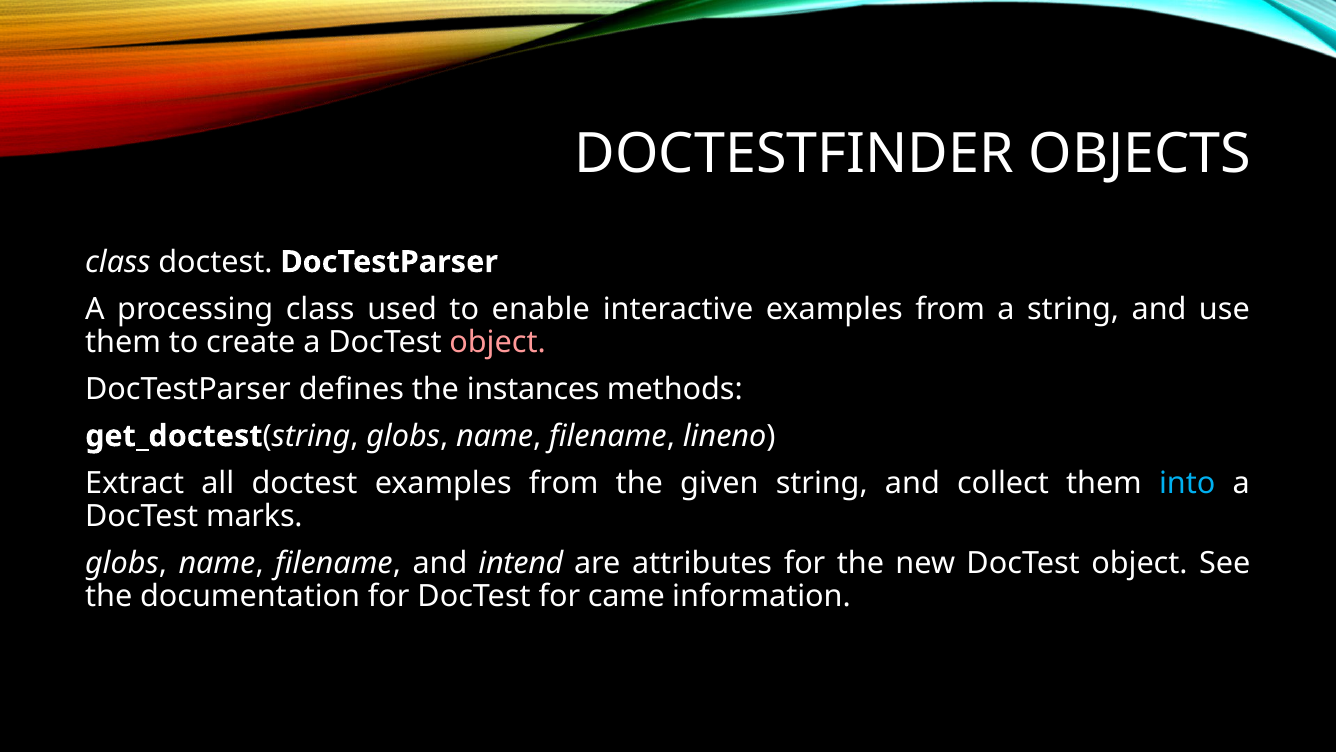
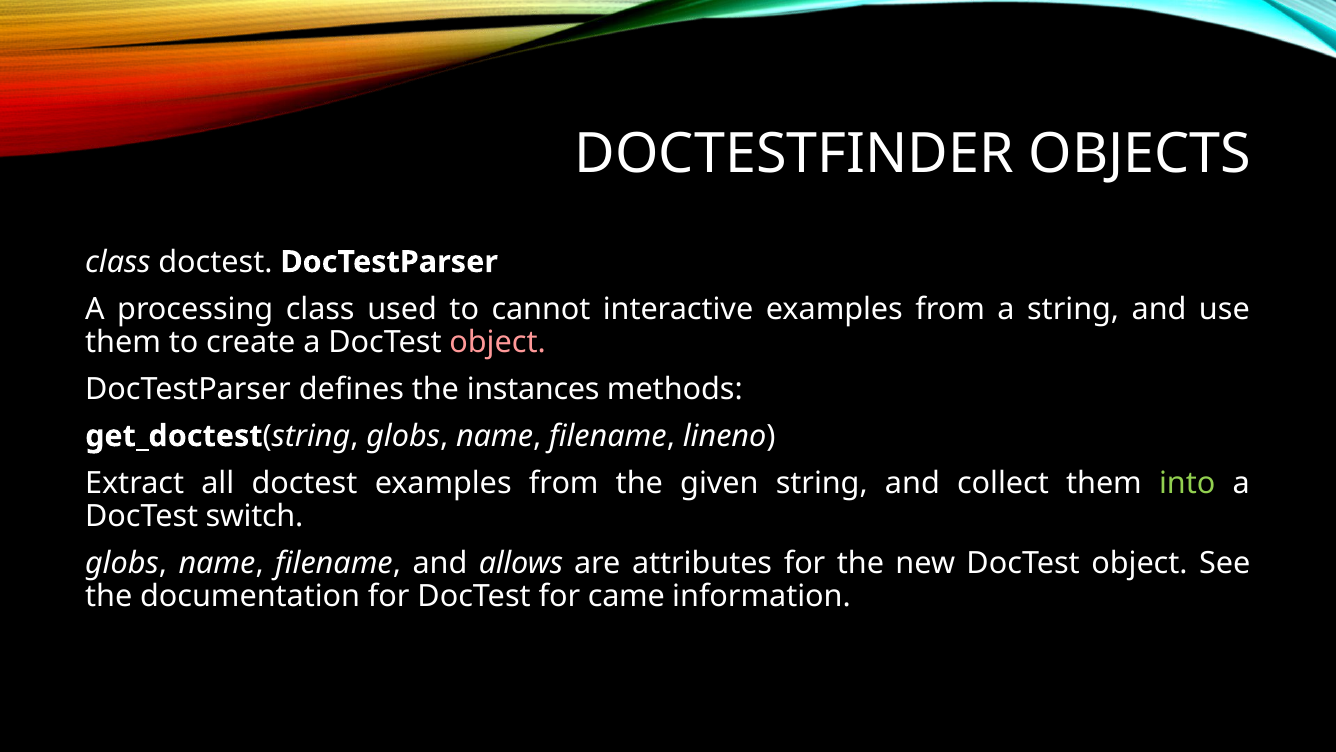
enable: enable -> cannot (541, 309)
into colour: light blue -> light green (1187, 483)
marks: marks -> switch (254, 516)
intend: intend -> allows (521, 563)
